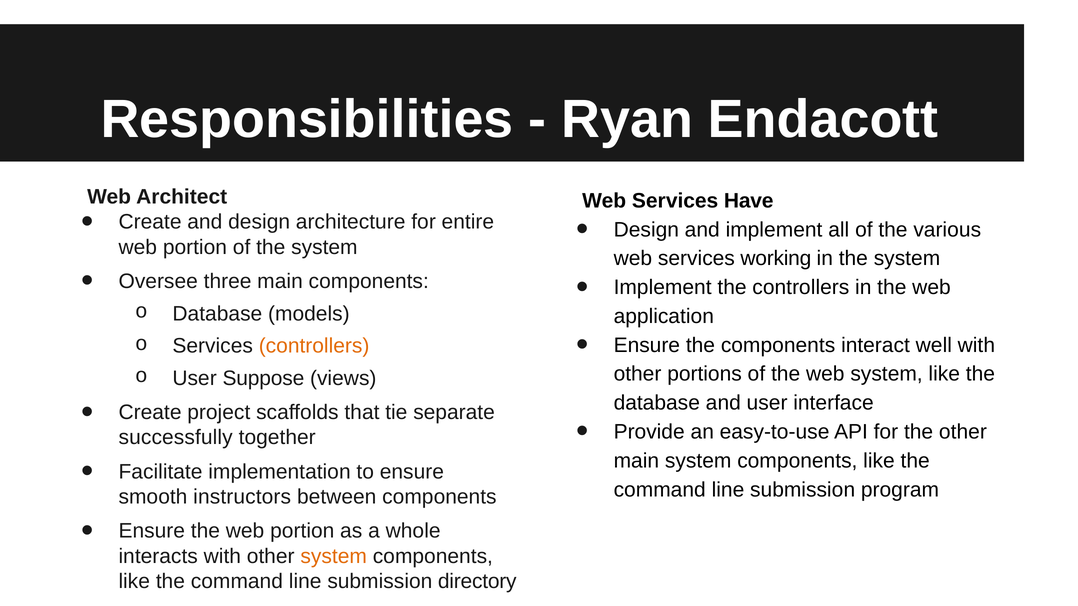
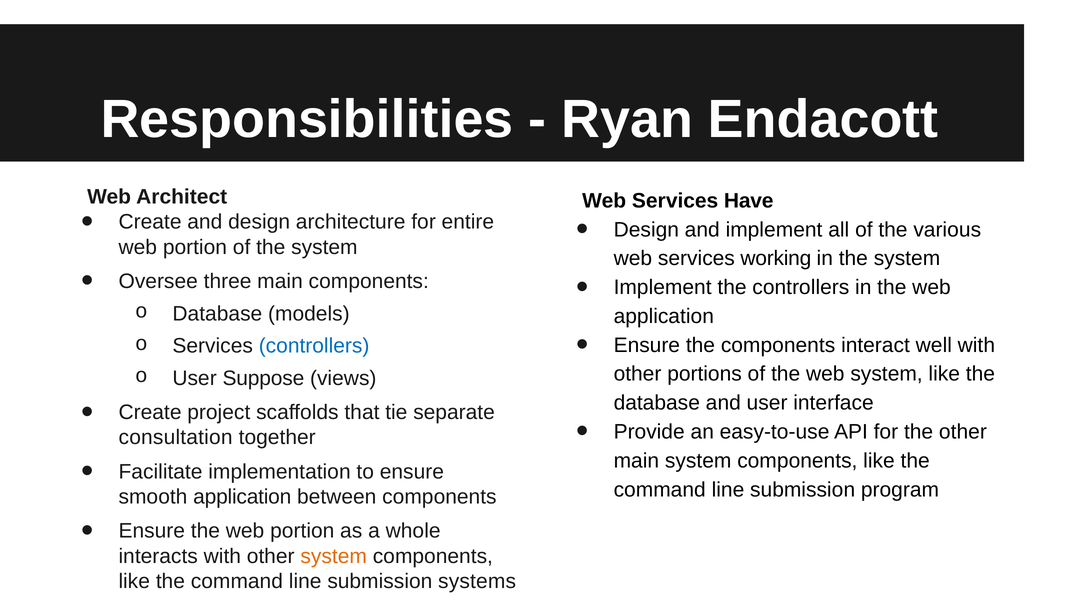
controllers colour: orange -> blue (314, 346)
successfully: successfully -> consultation (176, 438)
smooth instructors: instructors -> application (242, 497)
directory: directory -> systems (477, 582)
